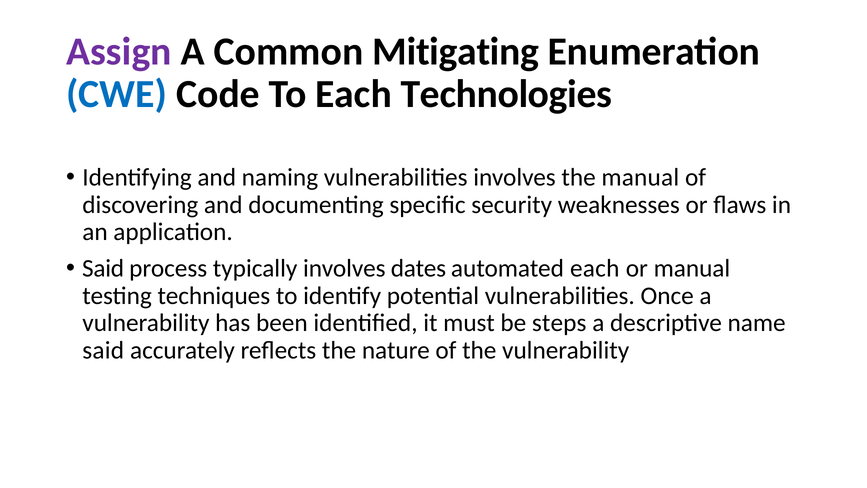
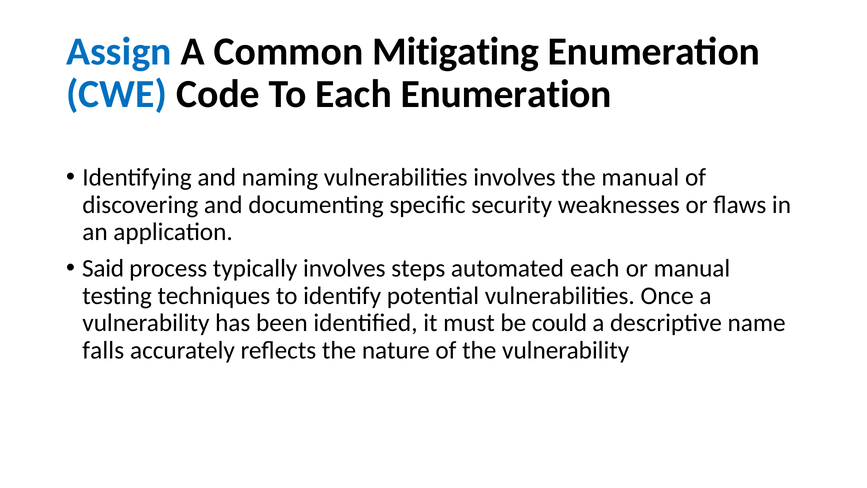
Assign colour: purple -> blue (119, 51)
Each Technologies: Technologies -> Enumeration (506, 94)
dates: dates -> steps (418, 268)
steps: steps -> could (559, 323)
said: said -> falls (103, 350)
